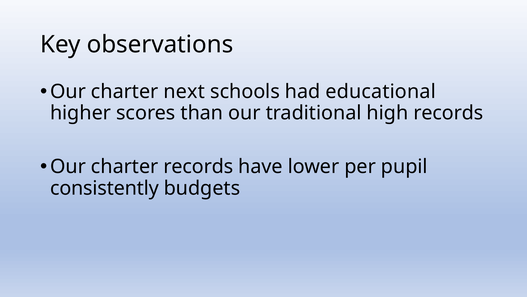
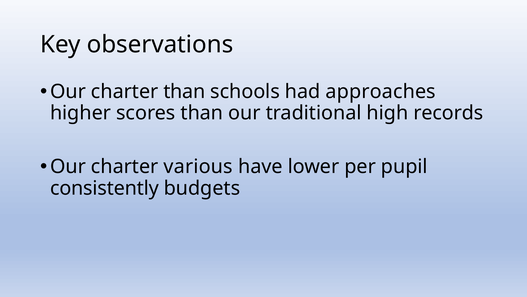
charter next: next -> than (184, 91)
educational: educational -> approaches (381, 91)
charter records: records -> various (198, 166)
